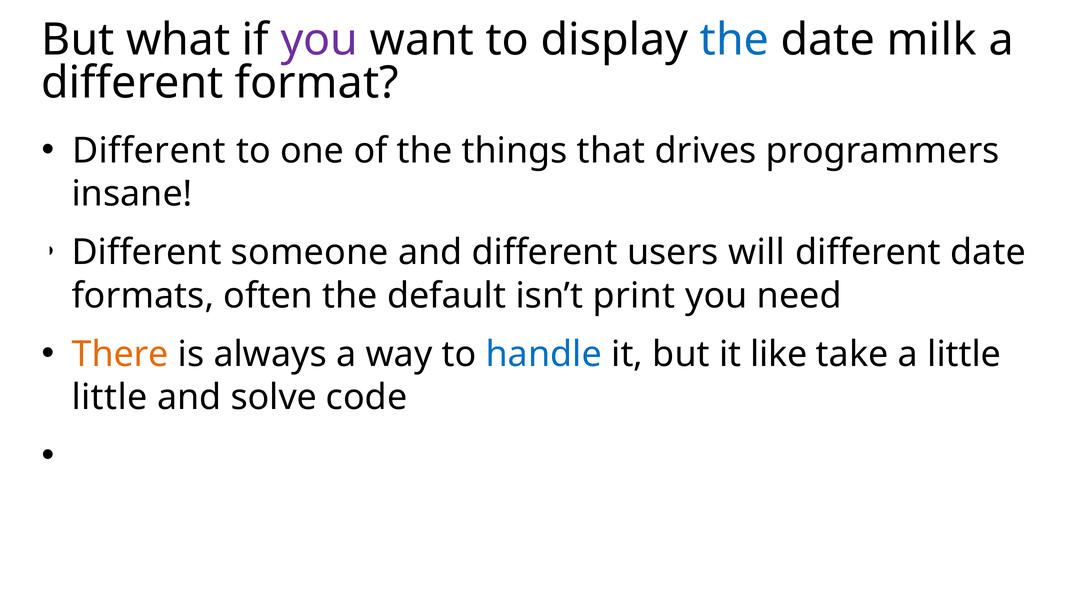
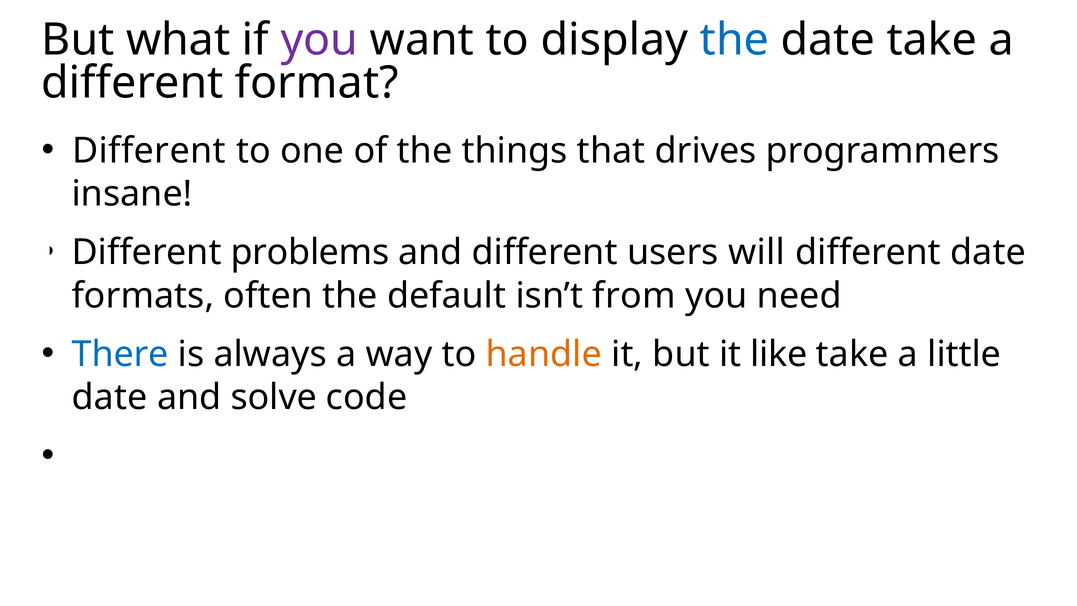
date milk: milk -> take (932, 40)
someone: someone -> problems (310, 253)
print: print -> from (634, 296)
There colour: orange -> blue (120, 354)
handle colour: blue -> orange (544, 354)
little: little -> date (110, 397)
